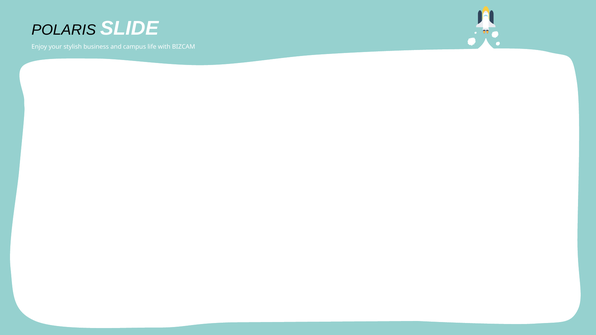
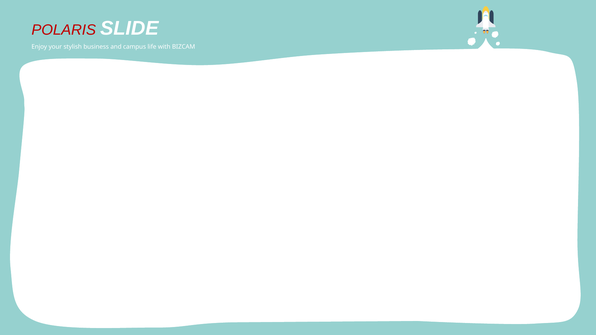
POLARIS colour: black -> red (64, 30)
